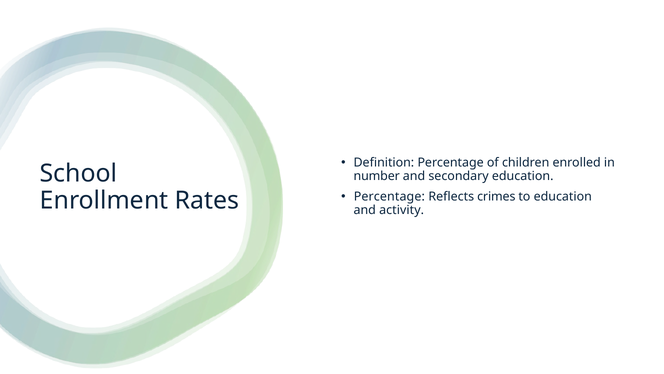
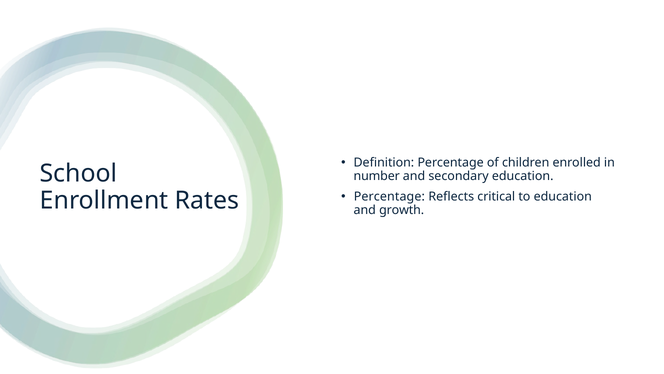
crimes: crimes -> critical (496, 196)
activity: activity -> growth (402, 210)
